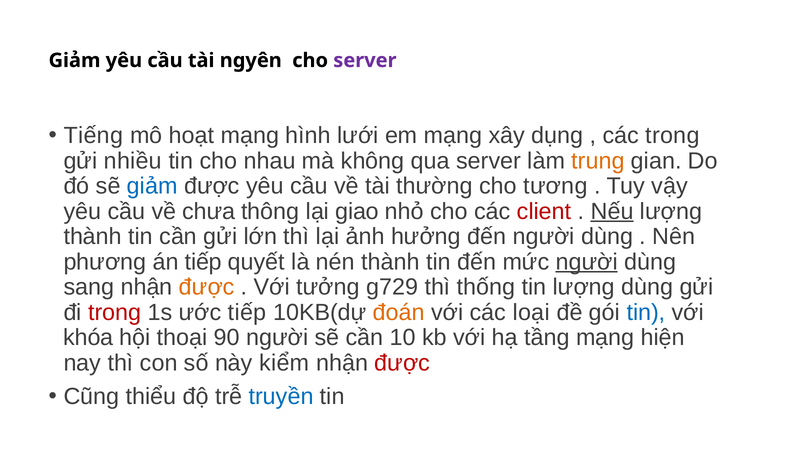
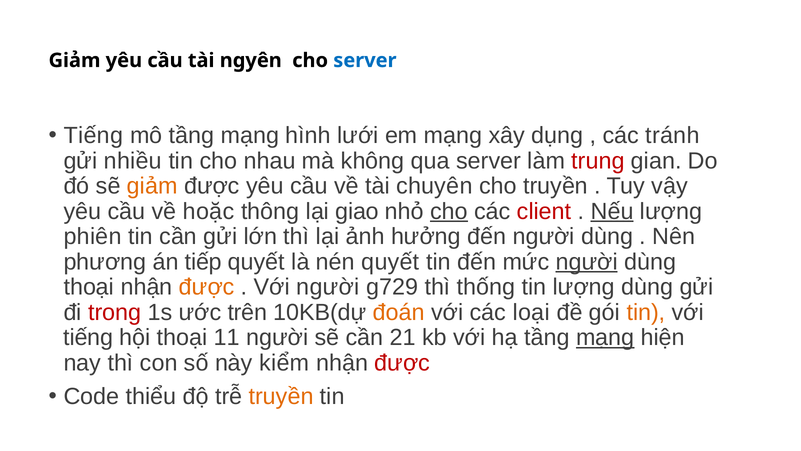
server colour: purple -> blue (365, 60)
mô hoạt: hoạt -> tầng (192, 135)
các trong: trong -> tránh (672, 135)
trung colour: orange -> red (598, 161)
giảm colour: blue -> orange (152, 186)
thường: thường -> chuyên (434, 186)
cho tương: tương -> truyền (556, 186)
chưa: chưa -> hoặc (209, 211)
cho underline: none -> present (449, 211)
thành: thành -> phiên (93, 236)
nén thành: thành -> quyết (390, 262)
sang: sang -> thoại (89, 287)
Với tưởng: tưởng -> người (328, 287)
ước tiếp: tiếp -> trên (247, 312)
tin colour: blue -> orange (646, 312)
khóa: khóa -> tiếng (88, 337)
90: 90 -> 11 (227, 337)
10: 10 -> 21 (403, 337)
mạng underline: none -> present (605, 337)
Cũng: Cũng -> Code (91, 396)
truyền colour: blue -> orange (281, 396)
